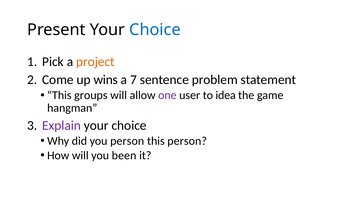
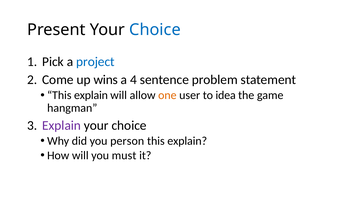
project colour: orange -> blue (95, 62)
7: 7 -> 4 (133, 80)
groups: groups -> explain (91, 95)
one colour: purple -> orange (167, 95)
person: person -> explain (187, 141)
been: been -> must (124, 156)
